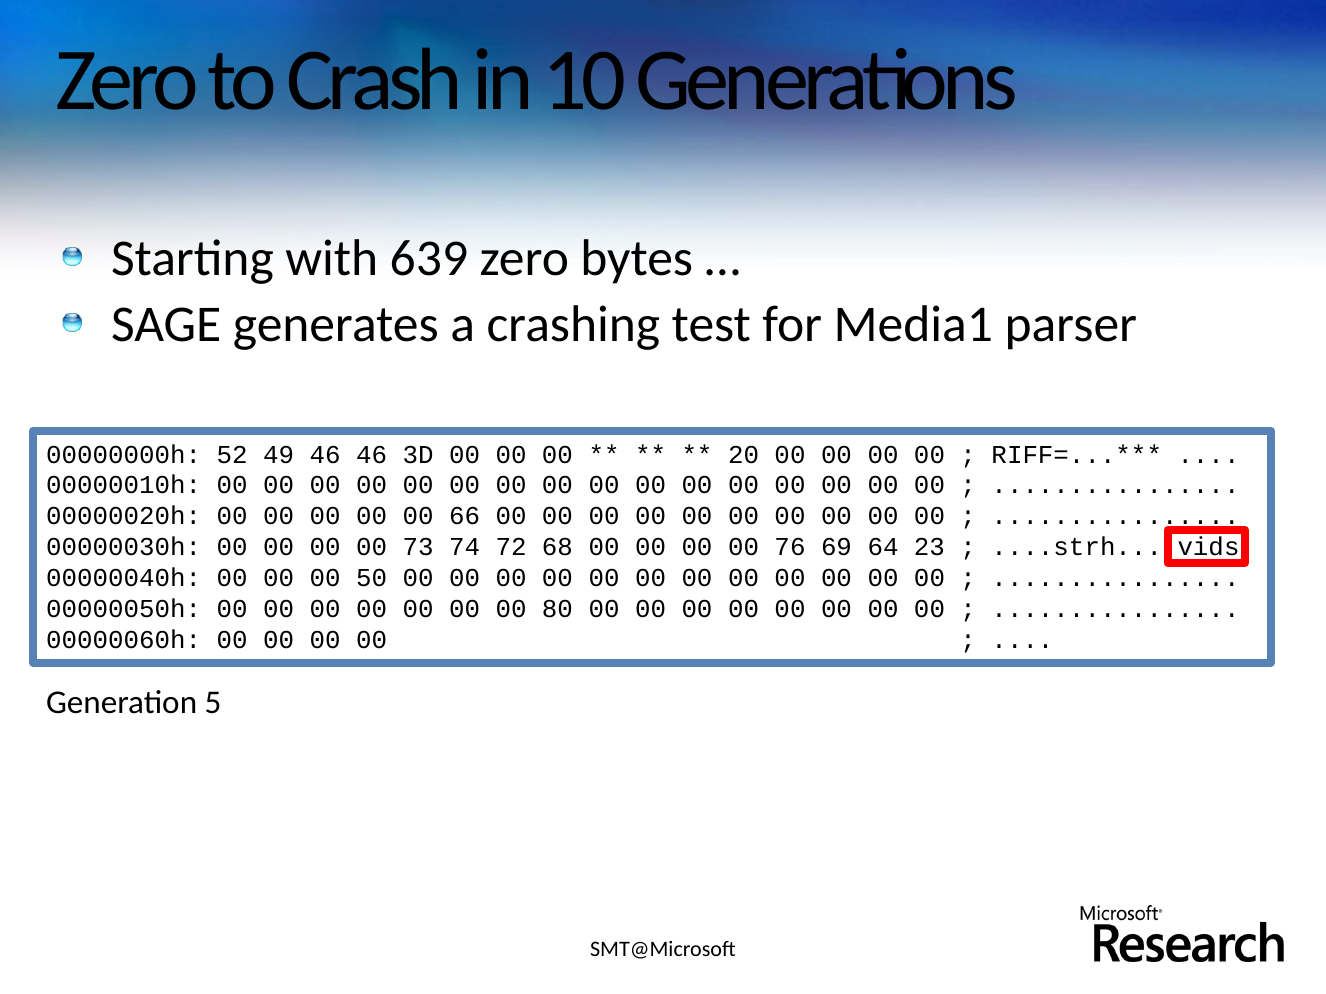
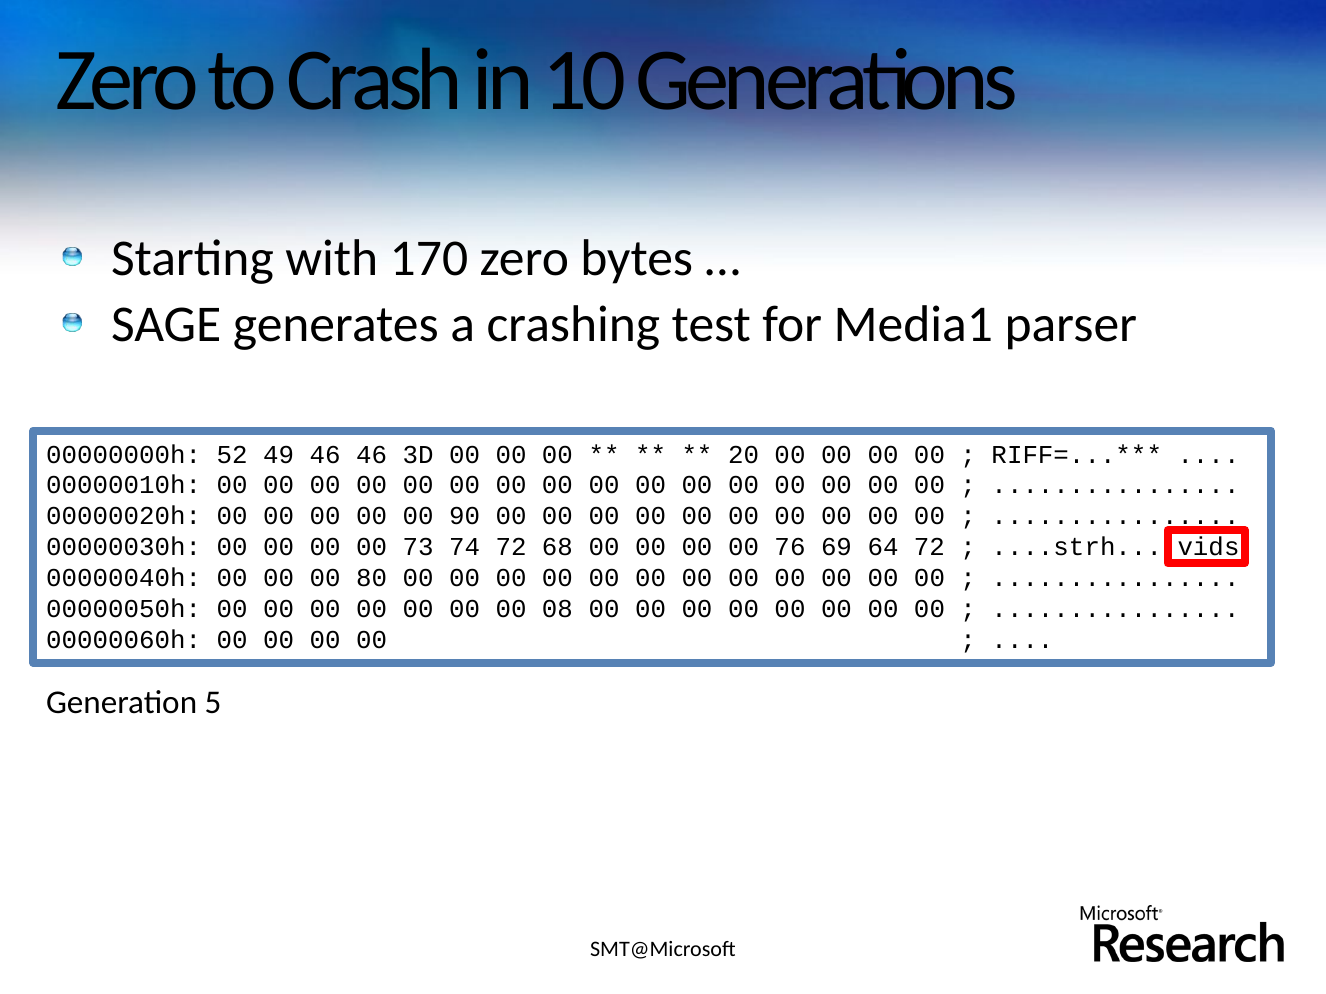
639: 639 -> 170 (429, 259)
66: 66 -> 90 (465, 517)
64 23: 23 -> 72 (929, 548)
50: 50 -> 80 (372, 579)
80: 80 -> 08 (557, 610)
